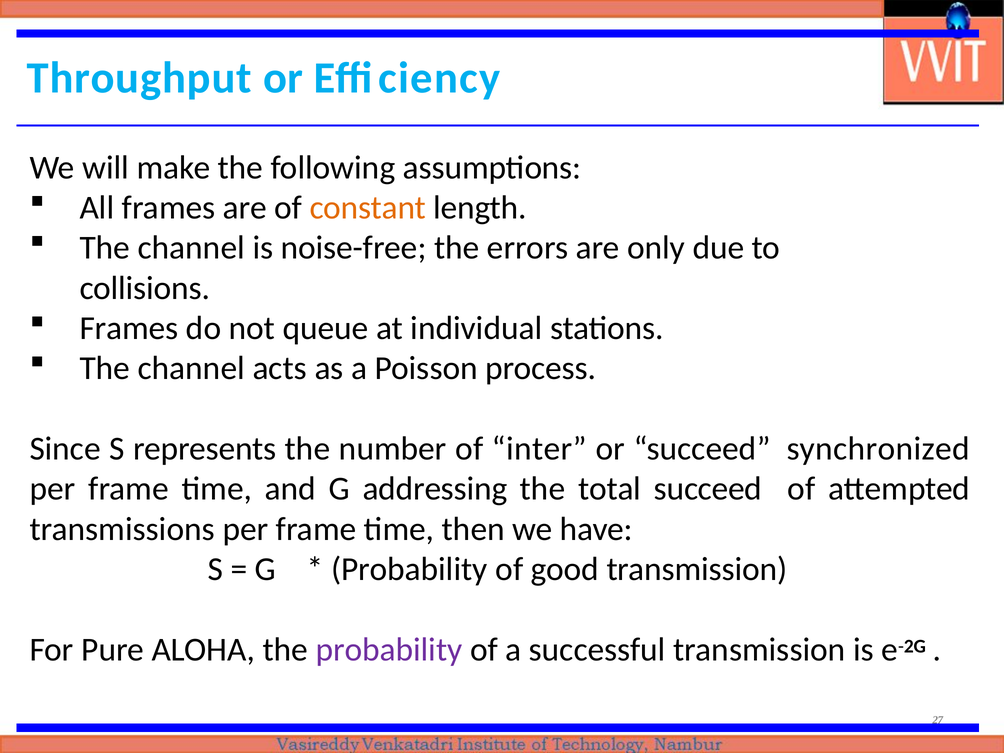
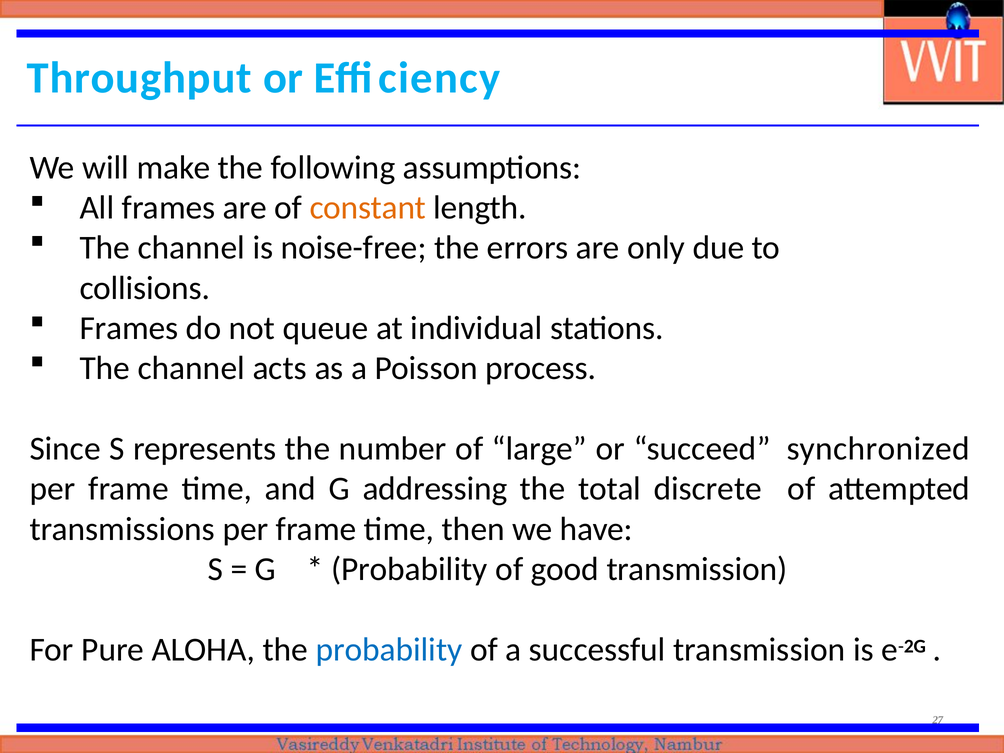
inter: inter -> large (539, 449)
total succeed: succeed -> discrete (708, 489)
probability colour: purple -> blue (389, 650)
